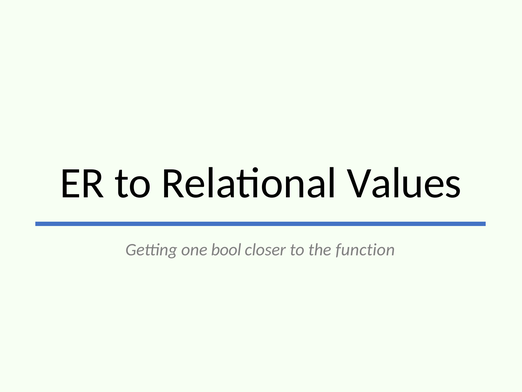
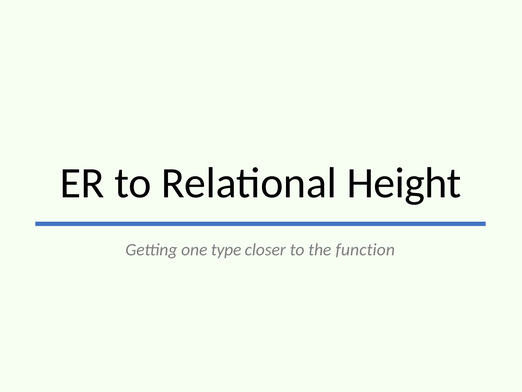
Values: Values -> Height (404, 183)
bool: bool -> type (226, 250)
